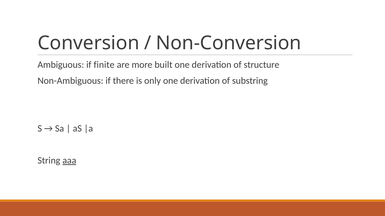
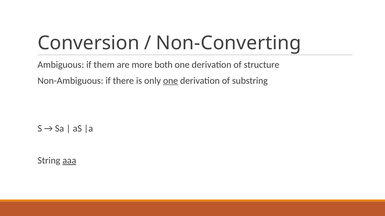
Non-Conversion: Non-Conversion -> Non-Converting (228, 43)
finite: finite -> them (104, 65)
built: built -> both (164, 65)
one underline: none -> present (171, 81)
